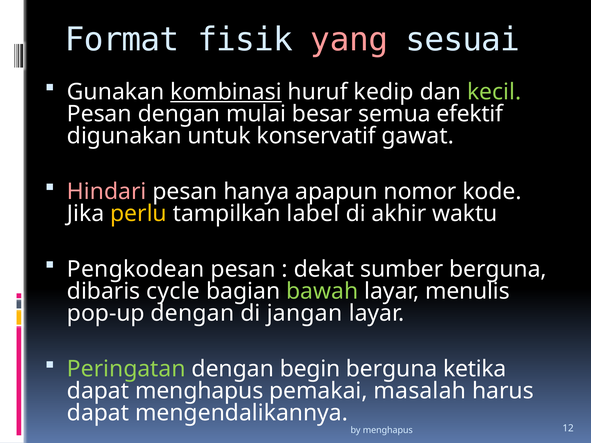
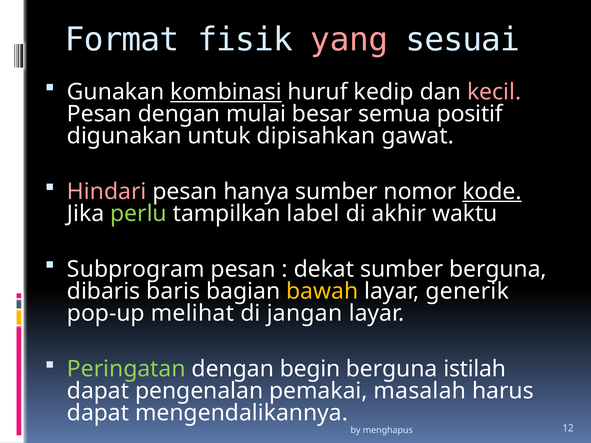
kecil colour: light green -> pink (494, 92)
efektif: efektif -> positif (470, 114)
konservatif: konservatif -> dipisahkan (316, 136)
hanya apapun: apapun -> sumber (336, 192)
kode underline: none -> present (492, 192)
perlu colour: yellow -> light green (138, 214)
Pengkodean: Pengkodean -> Subprogram (136, 269)
cycle: cycle -> baris (173, 291)
bawah colour: light green -> yellow (322, 291)
menulis: menulis -> generik (467, 291)
pop-up dengan: dengan -> melihat (192, 314)
ketika: ketika -> istilah (475, 369)
dapat menghapus: menghapus -> pengenalan (199, 391)
